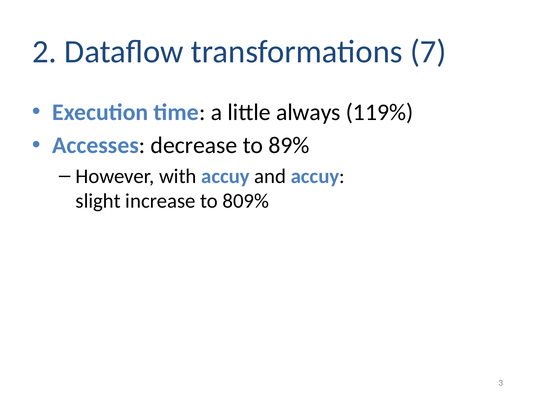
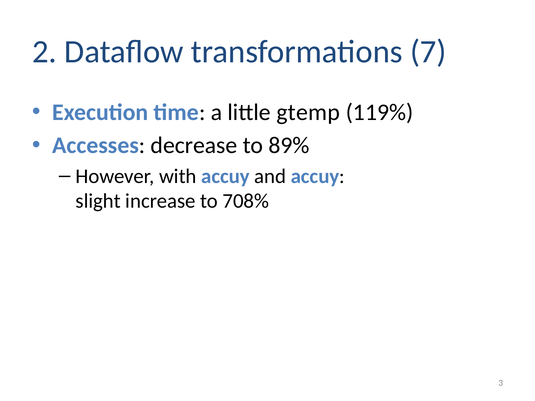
always: always -> gtemp (308, 112)
809%: 809% -> 708% (246, 201)
